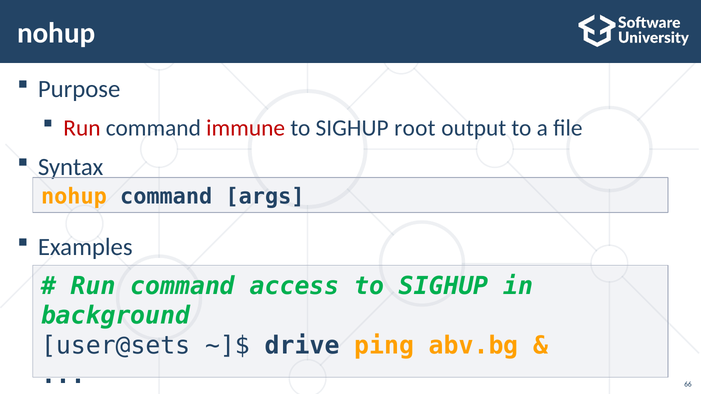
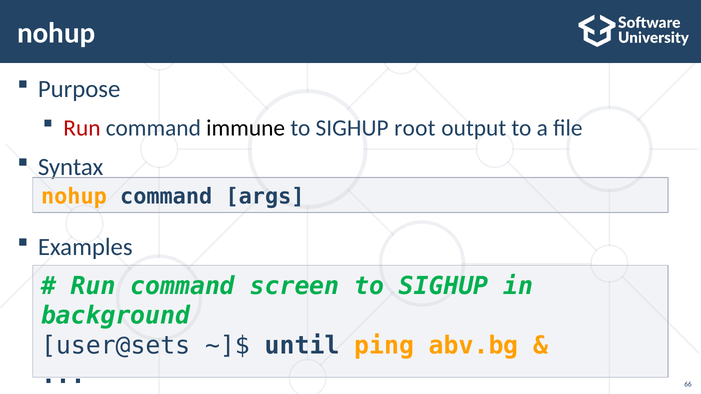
immune colour: red -> black (246, 128)
access: access -> screen (295, 286)
drive: drive -> until (302, 346)
